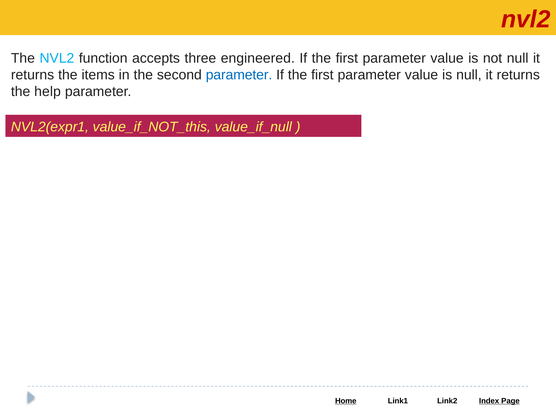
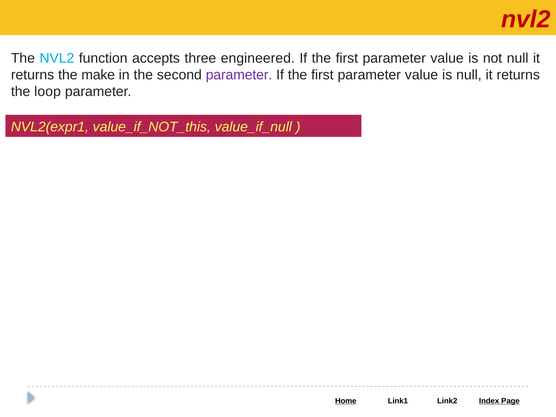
items: items -> make (98, 75)
parameter colour: blue -> purple (239, 75)
help: help -> loop (48, 92)
